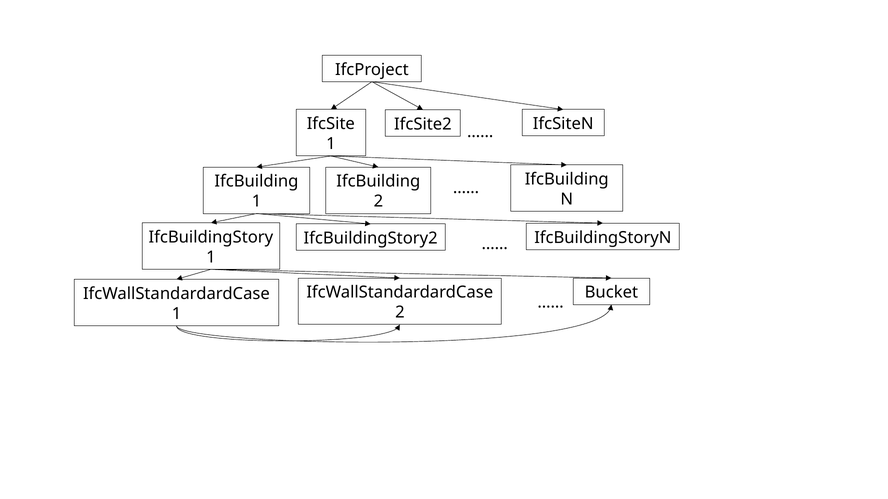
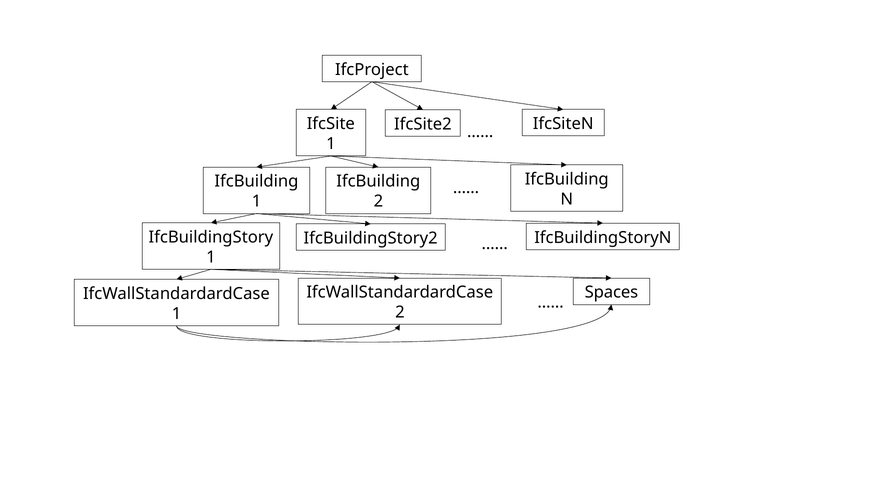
Bucket: Bucket -> Spaces (611, 293)
